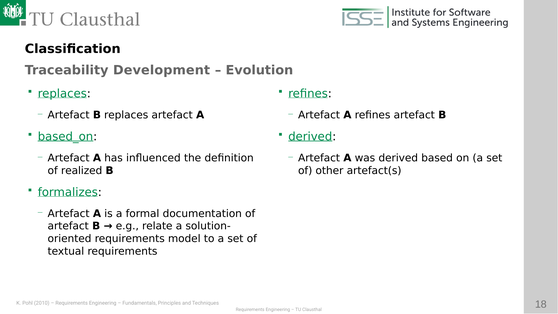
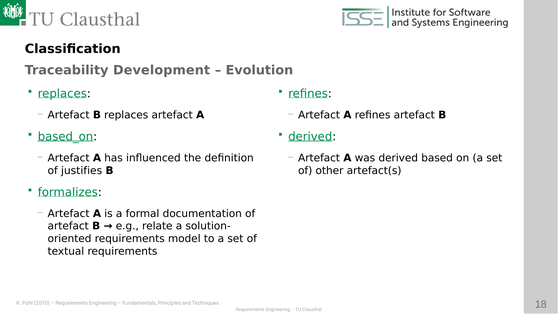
realized: realized -> justifies (82, 171)
